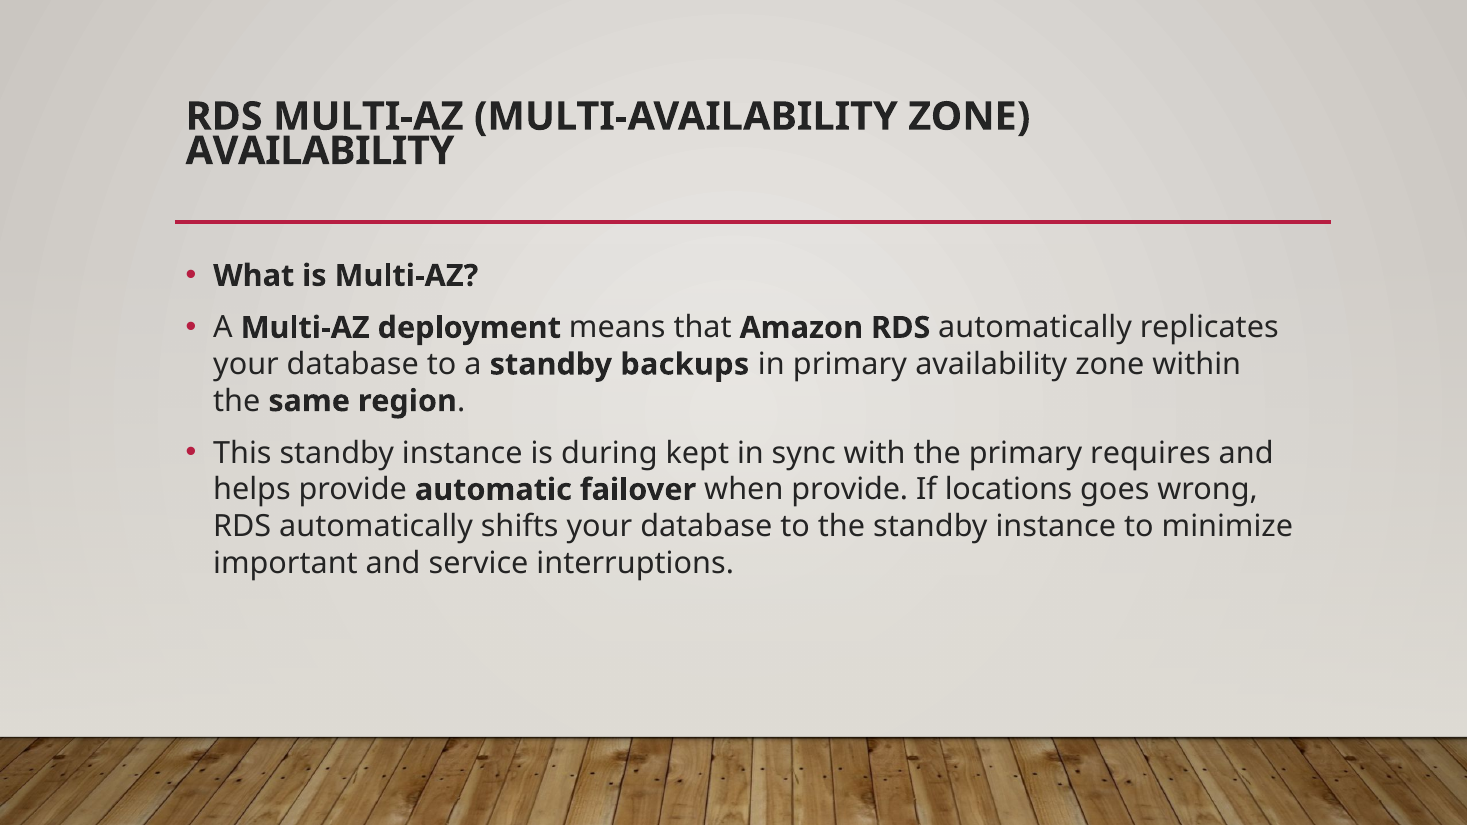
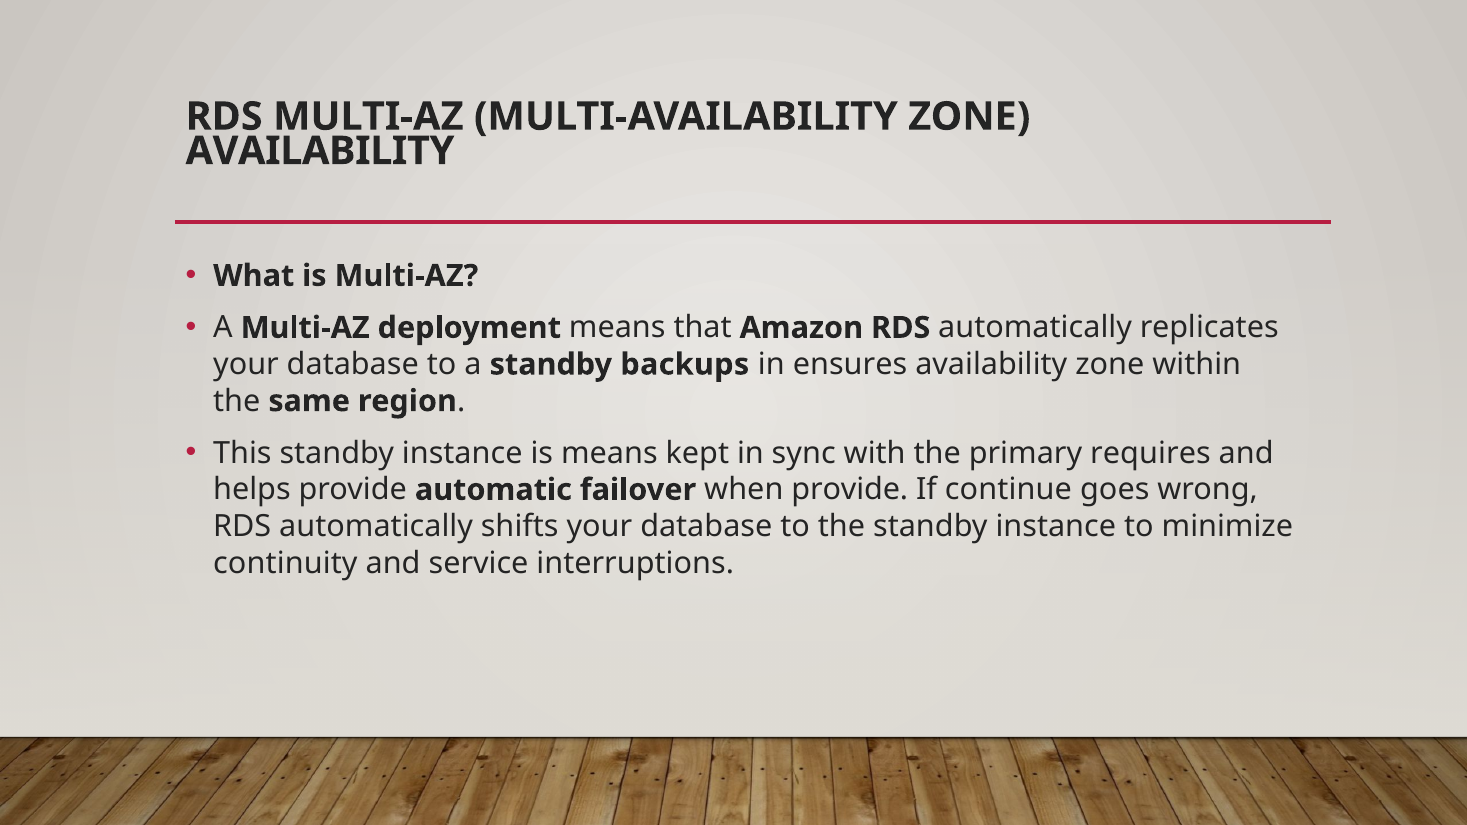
in primary: primary -> ensures (850, 365)
is during: during -> means (609, 453)
locations: locations -> continue (1008, 490)
important: important -> continuity (285, 563)
